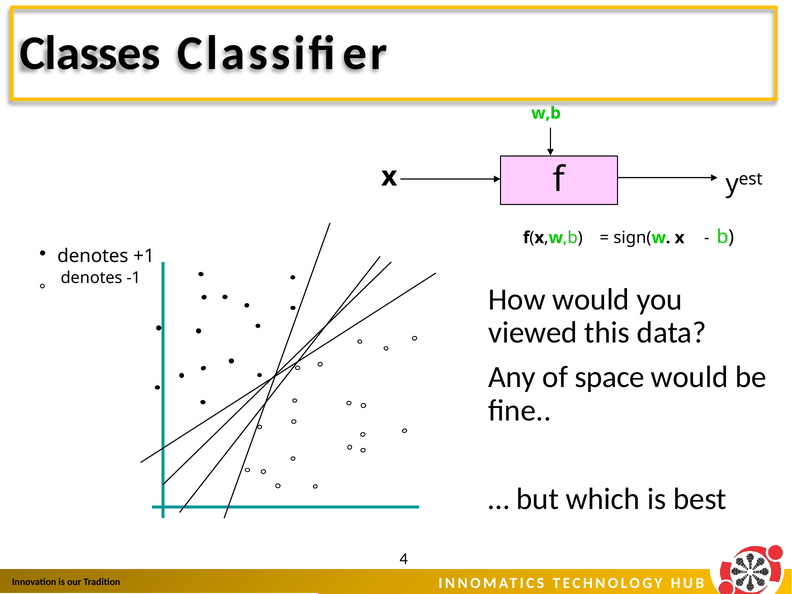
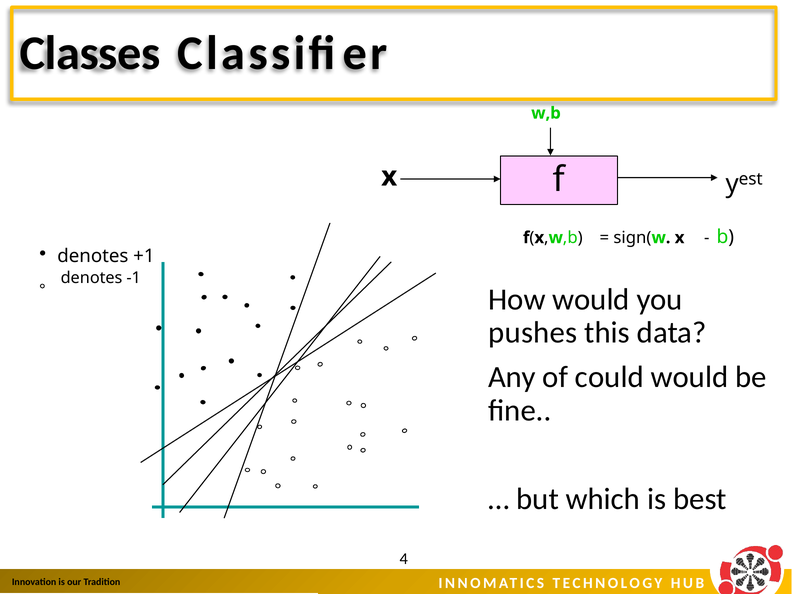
viewed: viewed -> pushes (533, 333)
space: space -> could (609, 377)
